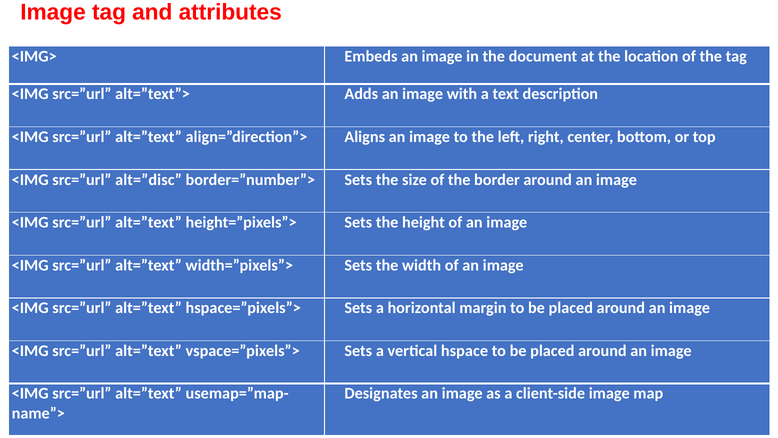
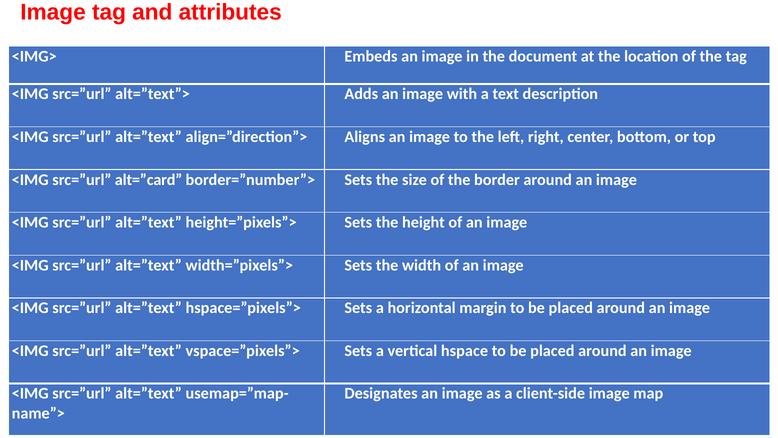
alt=”disc: alt=”disc -> alt=”card (149, 180)
